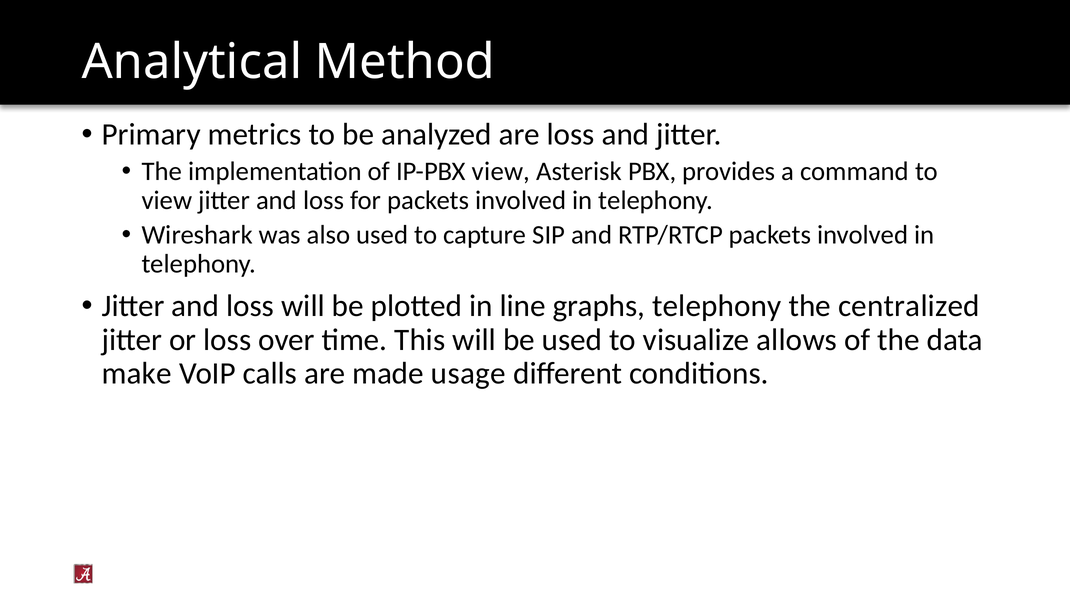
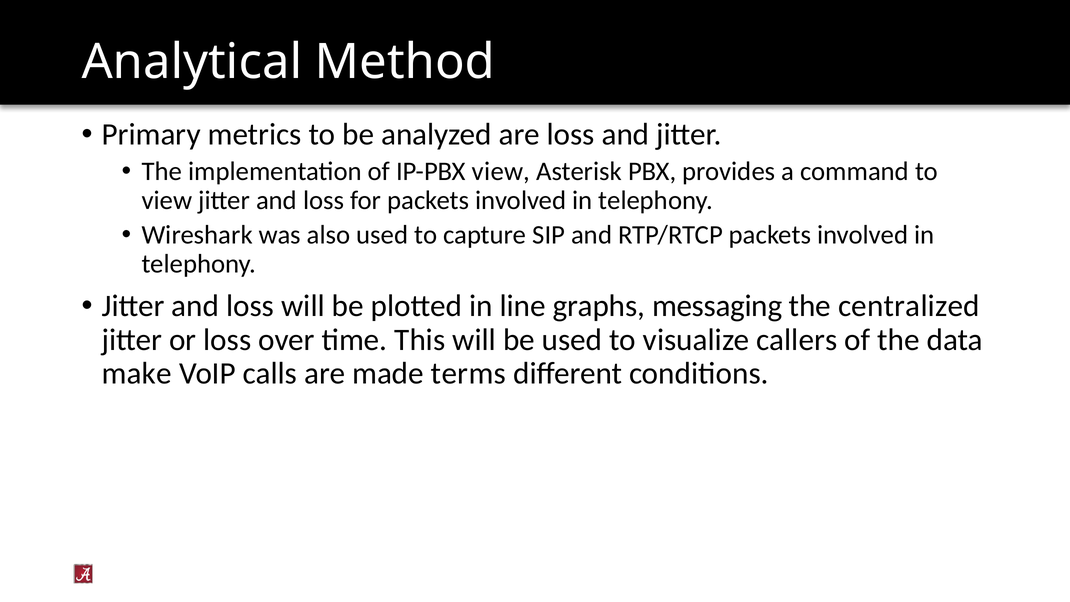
graphs telephony: telephony -> messaging (717, 306)
allows: allows -> callers (797, 340)
usage: usage -> terms (468, 373)
